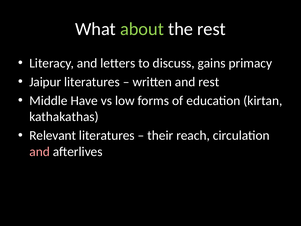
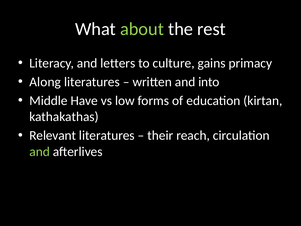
discuss: discuss -> culture (174, 63)
Jaipur: Jaipur -> Along (45, 82)
and rest: rest -> into (209, 82)
and colour: pink -> light green (40, 151)
